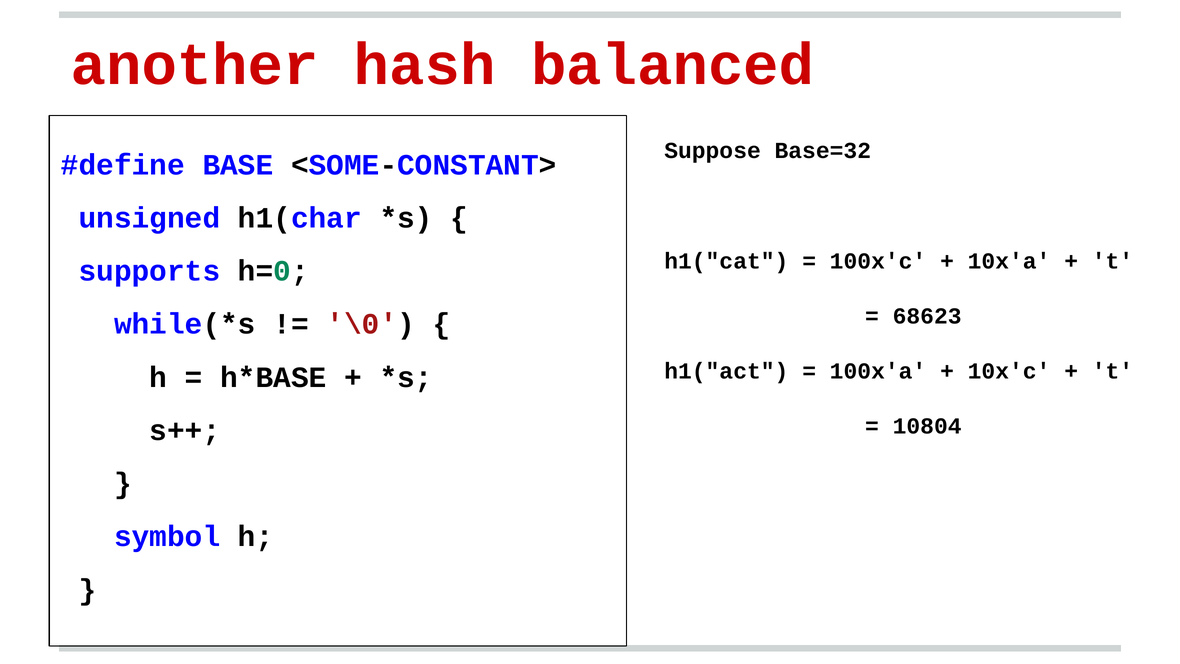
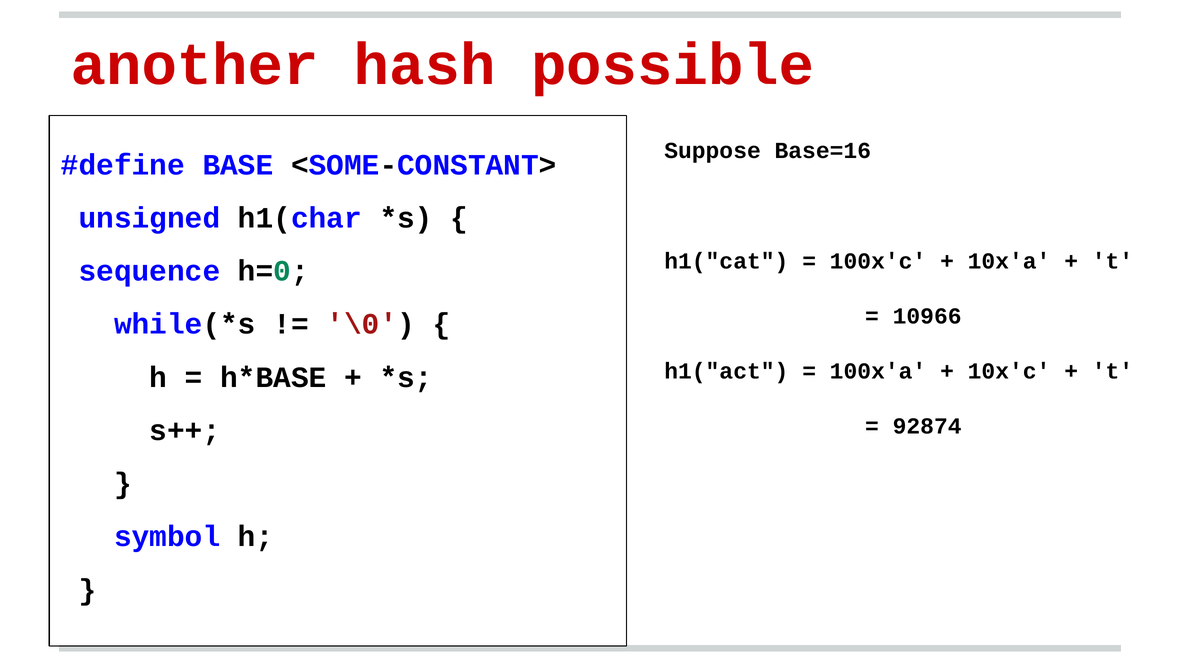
balanced: balanced -> possible (673, 65)
Base=32: Base=32 -> Base=16 (823, 151)
supports: supports -> sequence (149, 271)
68623: 68623 -> 10966 (927, 316)
10804: 10804 -> 92874 (927, 426)
